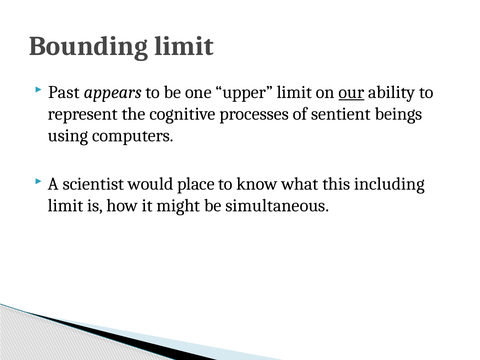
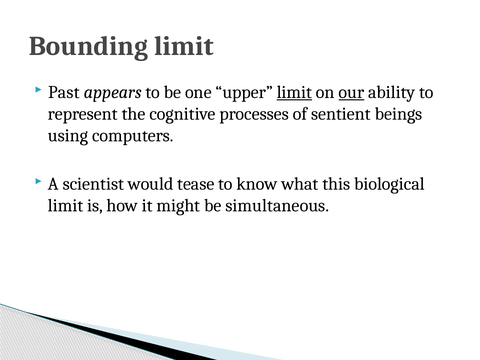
limit underline: none -> present (294, 92)
place: place -> tease (196, 184)
including: including -> biological (389, 184)
